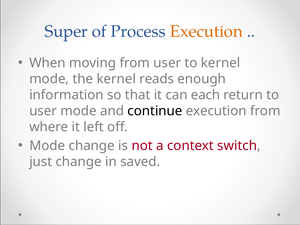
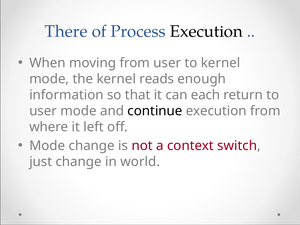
Super: Super -> There (66, 31)
Execution colour: orange -> black (206, 31)
saved: saved -> world (140, 162)
